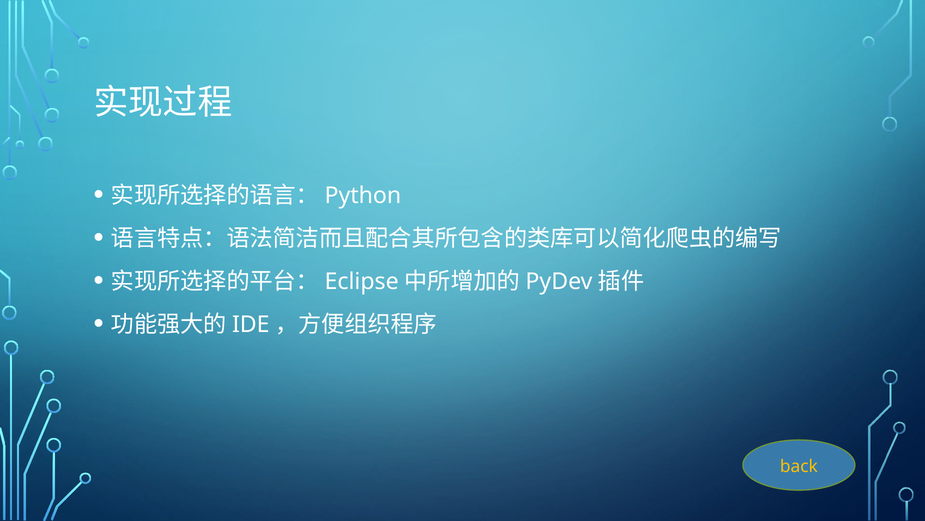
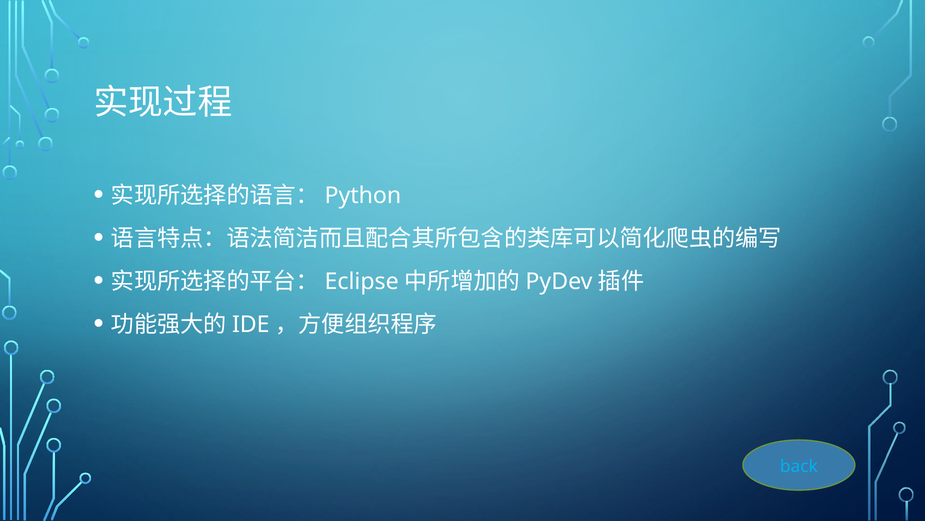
back colour: yellow -> light blue (799, 466)
